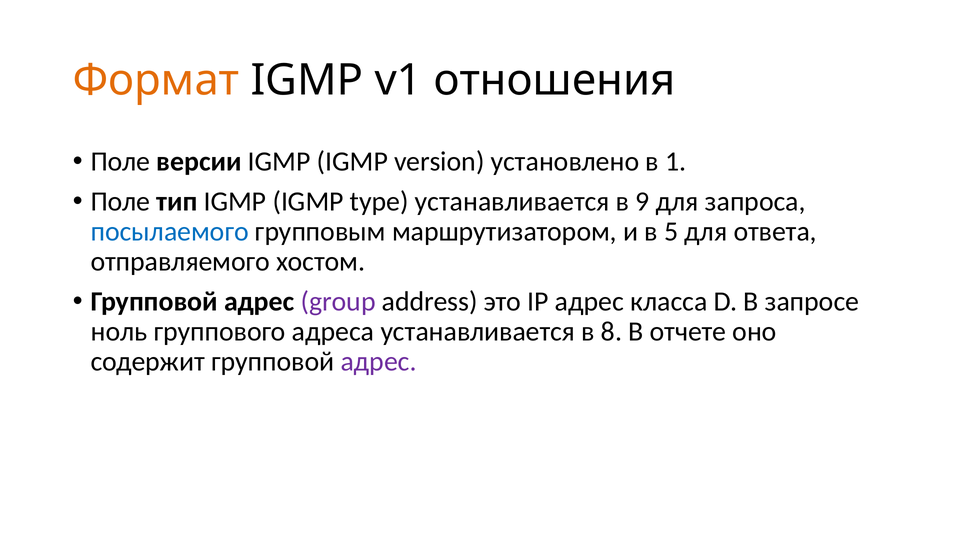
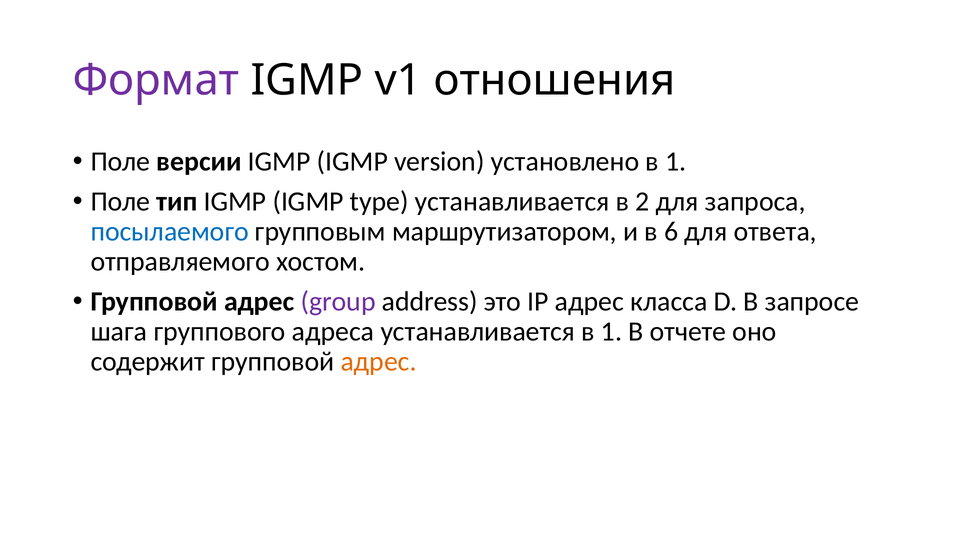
Формат colour: orange -> purple (156, 80)
9: 9 -> 2 (642, 202)
5: 5 -> 6 (671, 232)
ноль: ноль -> шага (119, 332)
устанавливается в 8: 8 -> 1 (612, 332)
адрес colour: purple -> orange (379, 362)
